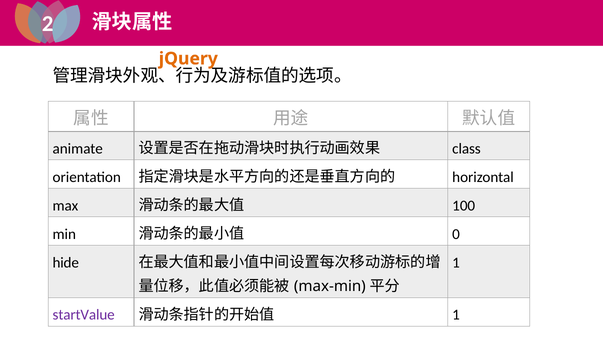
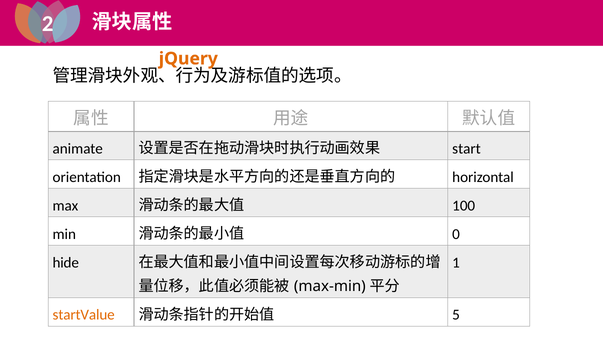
class: class -> start (466, 149)
startValue colour: purple -> orange (84, 315)
1: 1 -> 5 (456, 315)
